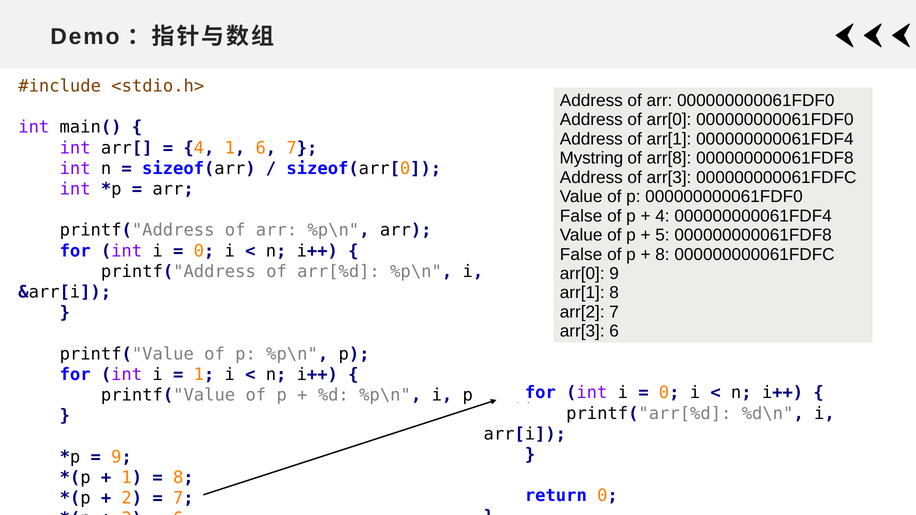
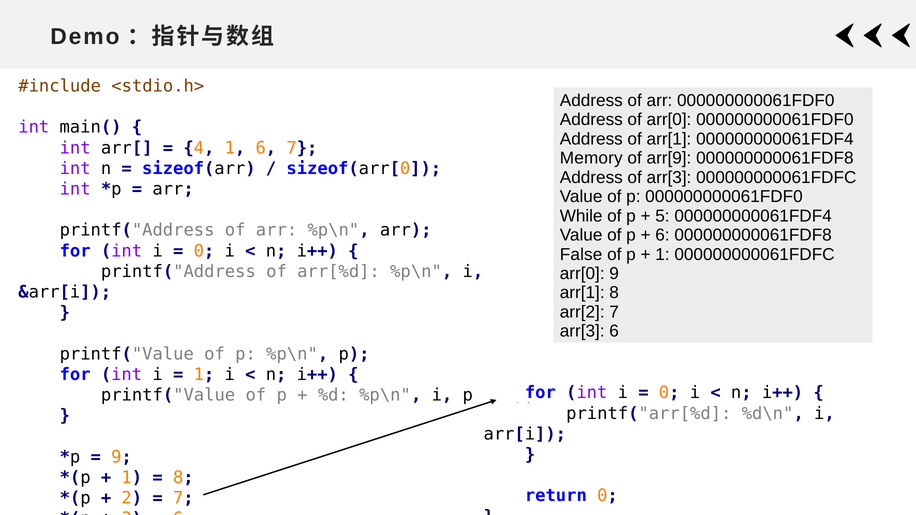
Mystring: Mystring -> Memory (591, 158)
arr[8: arr[8 -> arr[9 (669, 158)
False: False -> While (581, 216)
4: 4 -> 5 (662, 216)
5: 5 -> 6 (662, 235)
8: 8 -> 1 (662, 254)
